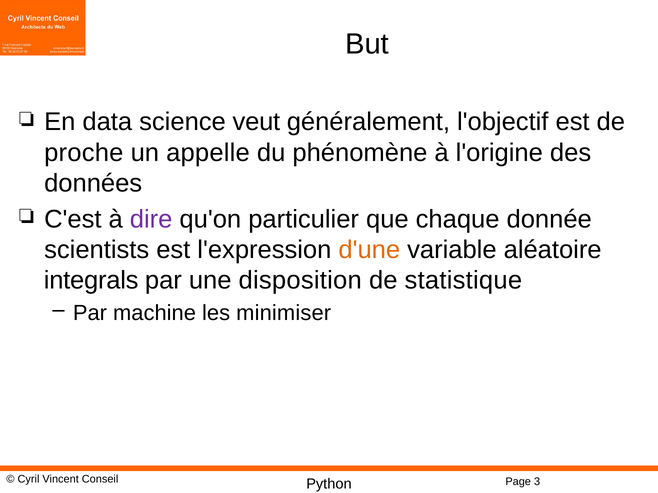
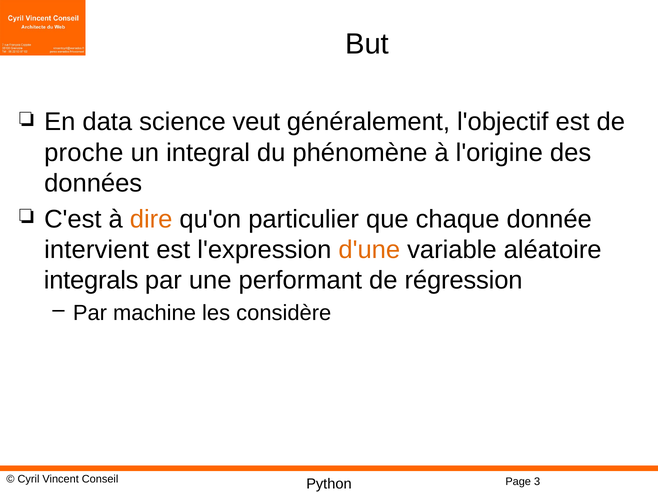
appelle: appelle -> integral (208, 153)
dire colour: purple -> orange (151, 219)
scientists: scientists -> intervient (97, 250)
disposition: disposition -> performant (300, 281)
statistique: statistique -> régression (464, 281)
minimiser: minimiser -> considère (284, 313)
